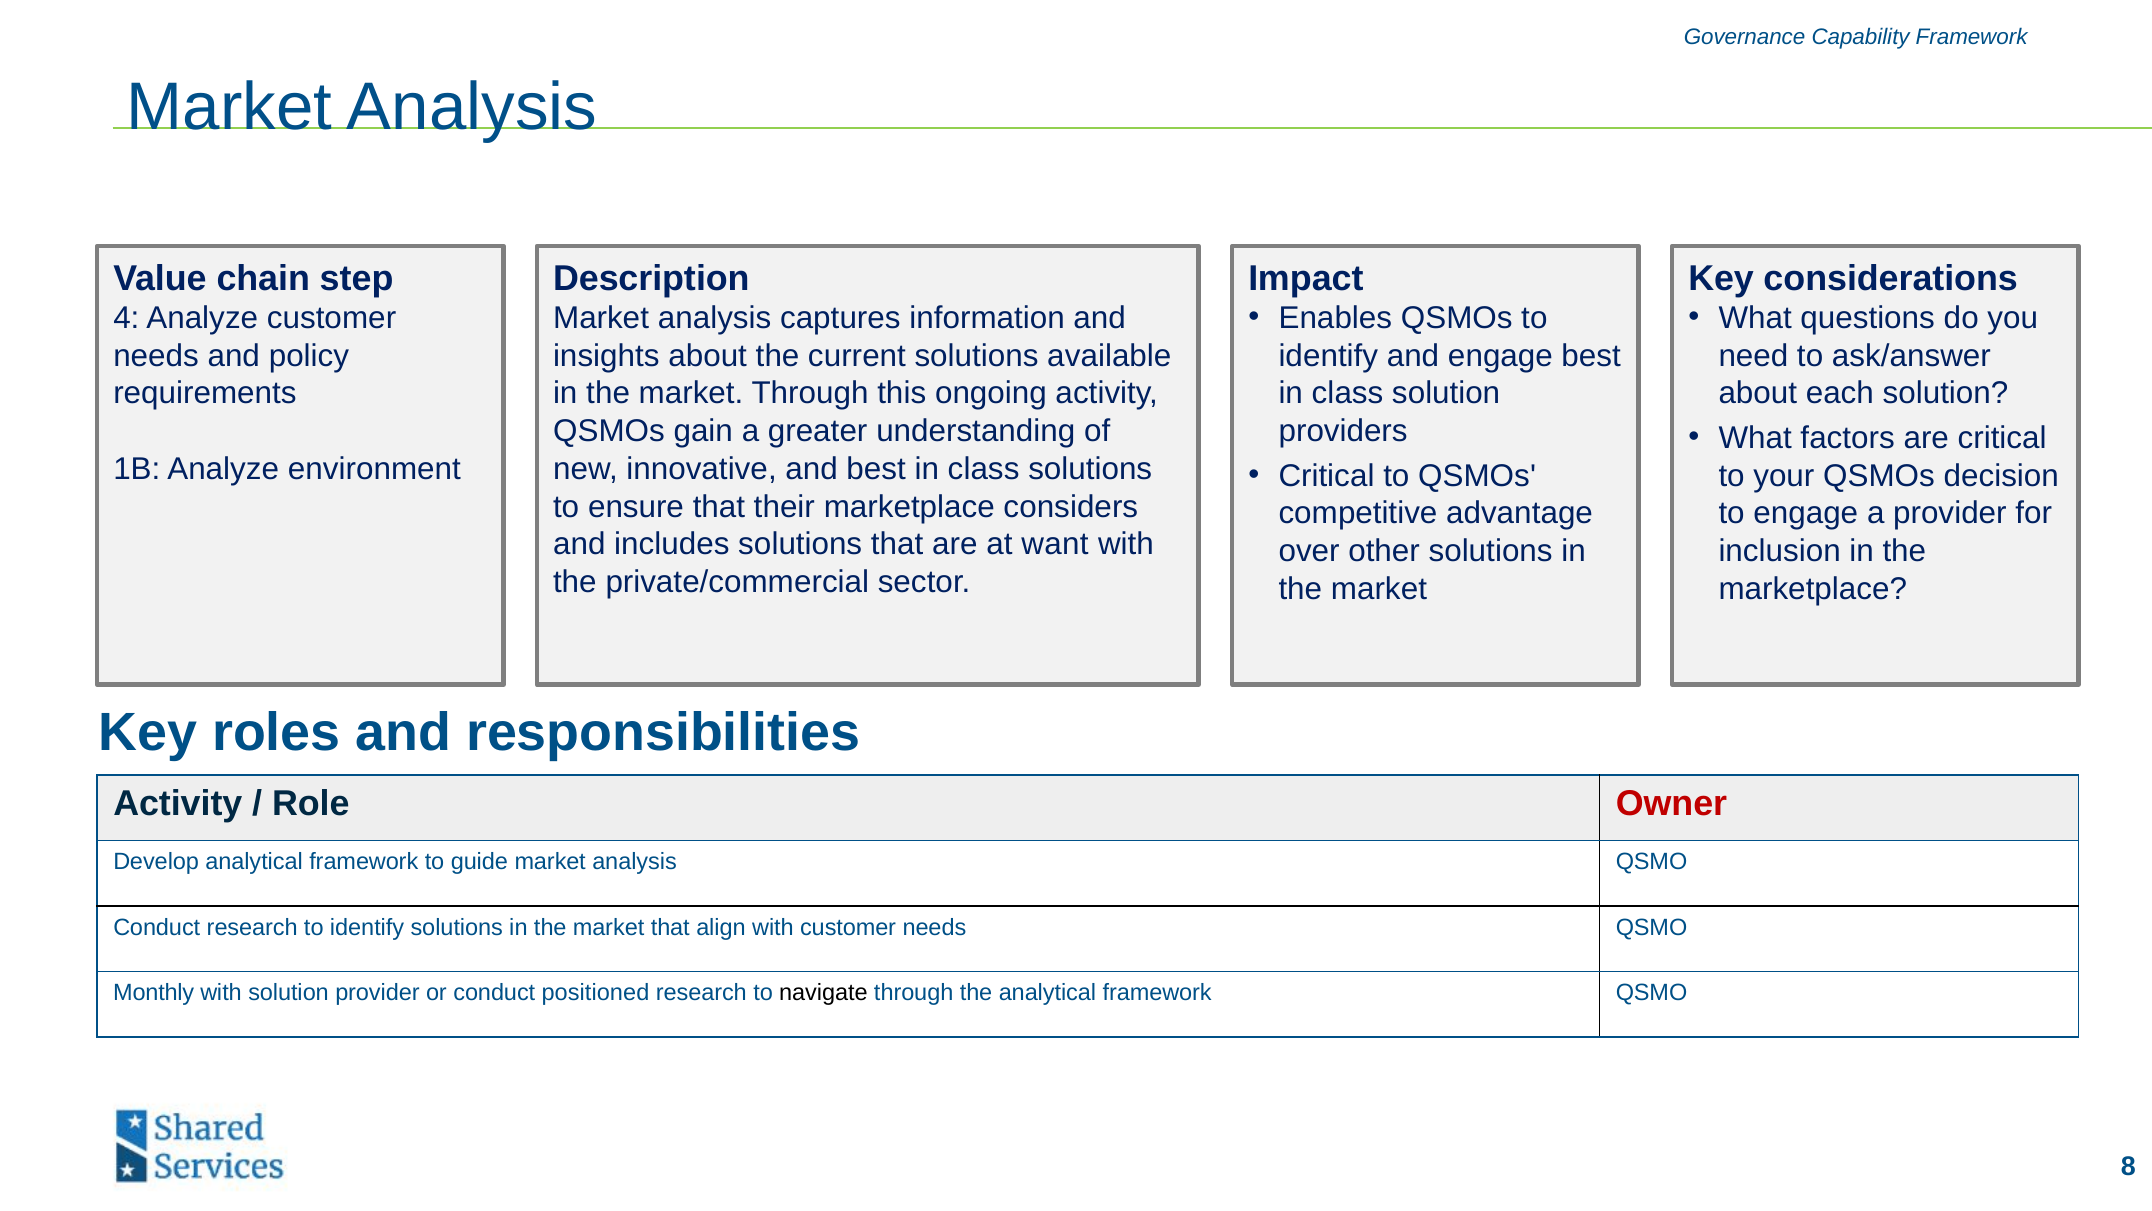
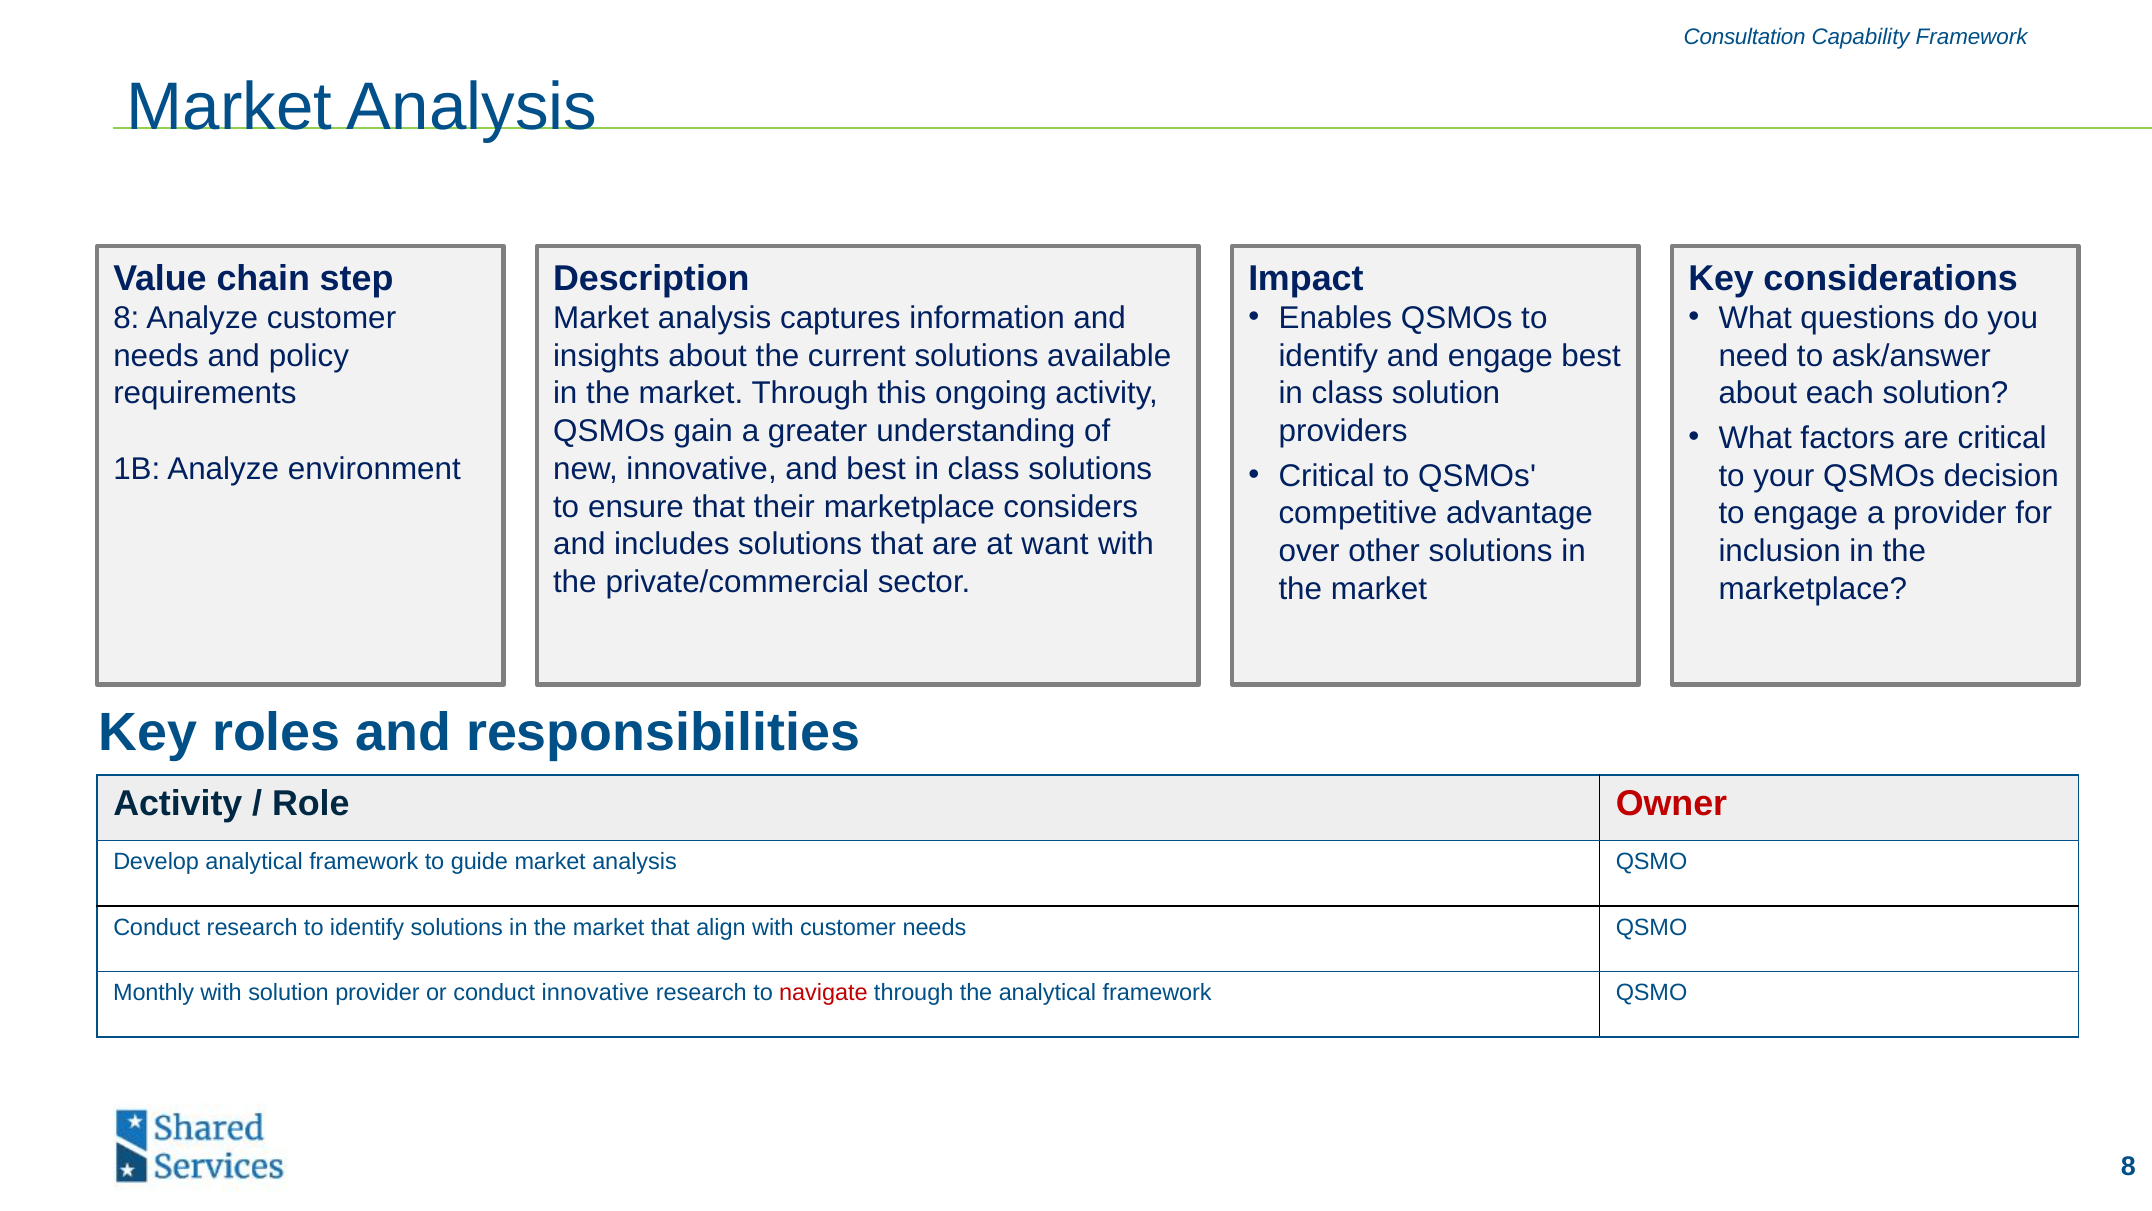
Governance: Governance -> Consultation (1745, 37)
4: 4 -> 8 (126, 318)
conduct positioned: positioned -> innovative (595, 993)
navigate colour: black -> red (823, 993)
